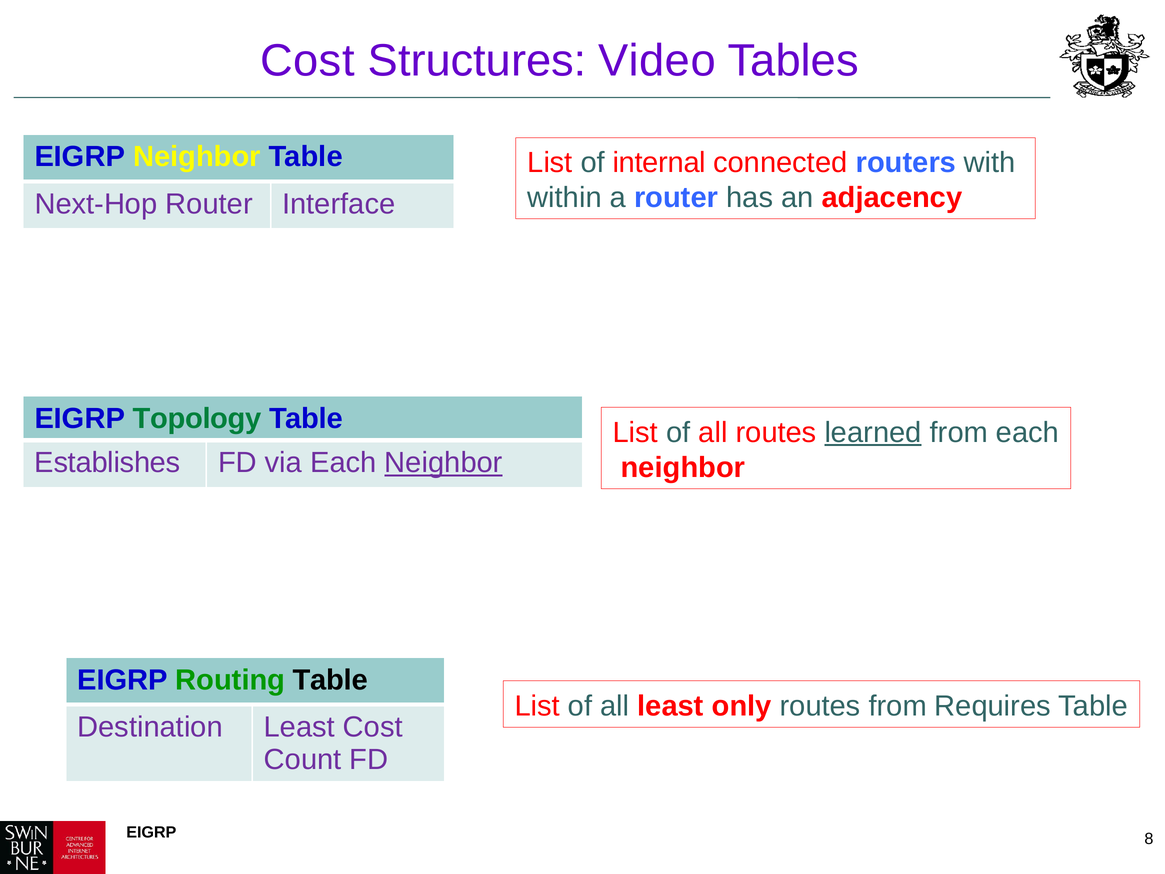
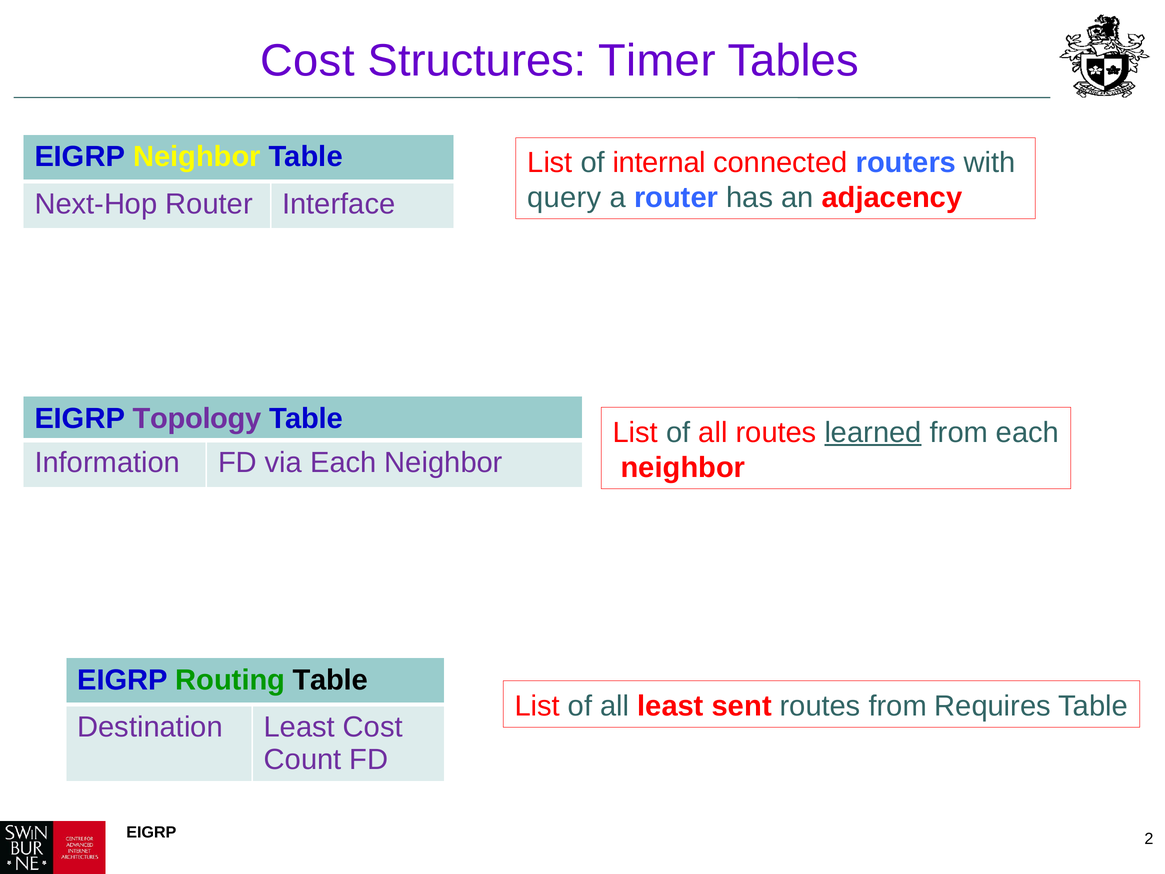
Video: Video -> Timer (657, 61)
within: within -> query (564, 198)
Topology colour: green -> purple (197, 418)
Establishes: Establishes -> Information (107, 463)
Neighbor underline: present -> none (444, 463)
only: only -> sent (742, 706)
8: 8 -> 2 (1149, 839)
